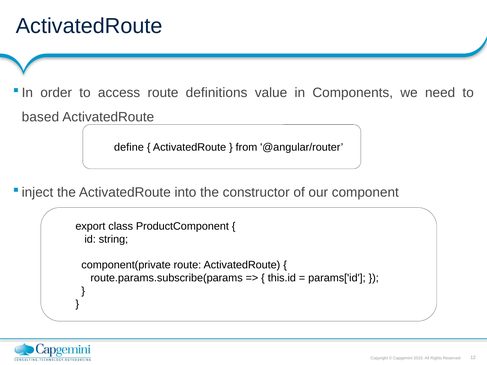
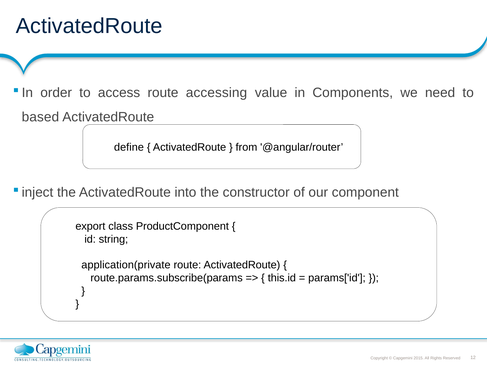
definitions: definitions -> accessing (217, 93)
component(private: component(private -> application(private (126, 265)
